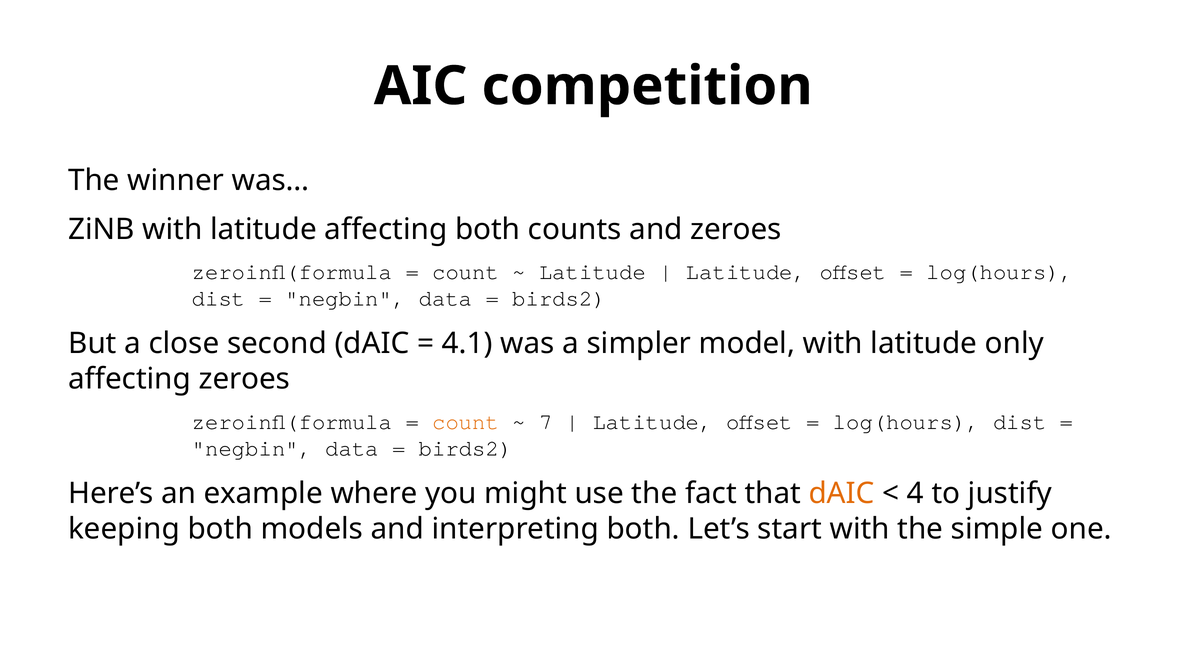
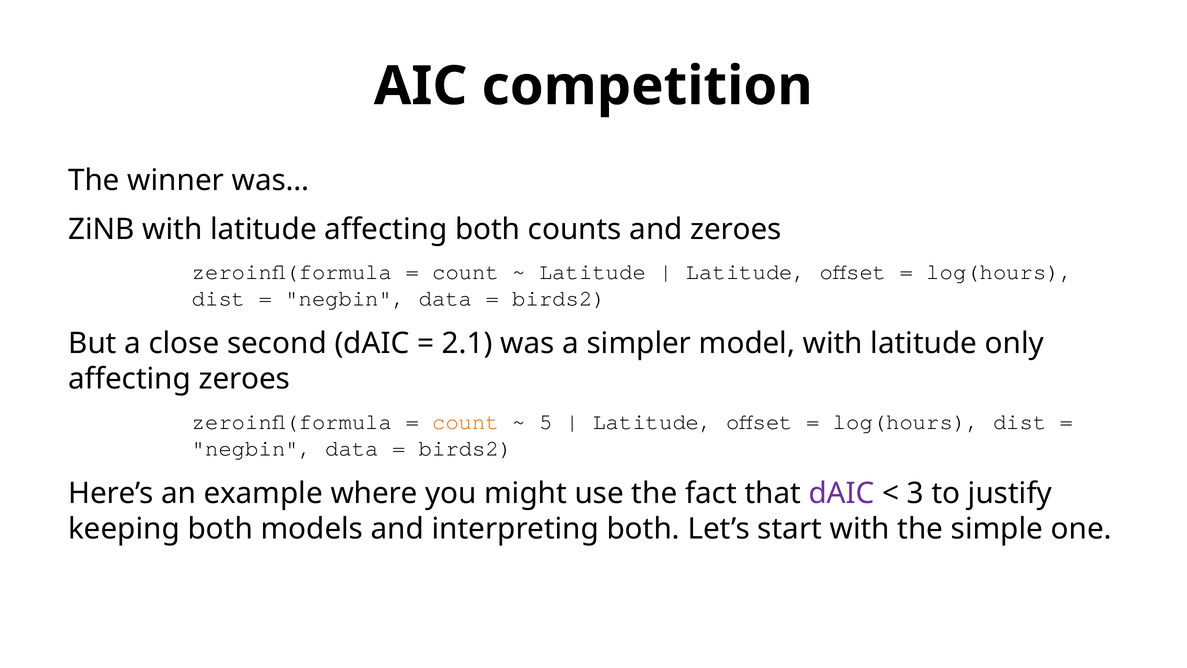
4.1: 4.1 -> 2.1 (467, 343)
7: 7 -> 5 (546, 421)
dAIC colour: orange -> purple (842, 493)
4: 4 -> 3 (915, 493)
